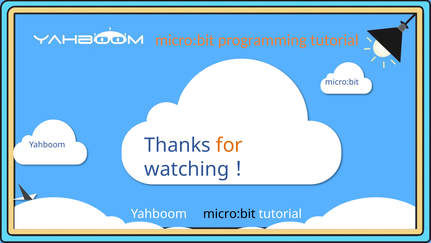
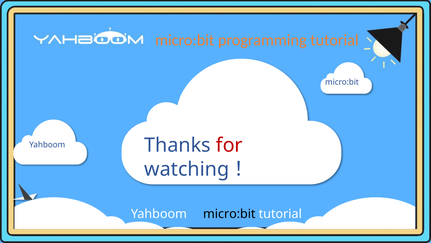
for colour: orange -> red (229, 145)
